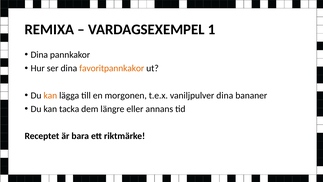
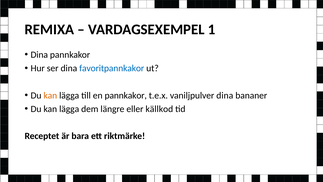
favoritpannkakor colour: orange -> blue (112, 68)
en morgonen: morgonen -> pannkakor (126, 95)
tacka: tacka -> lägga (69, 109)
annans: annans -> källkod (159, 109)
